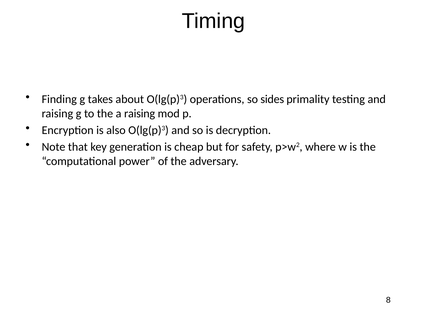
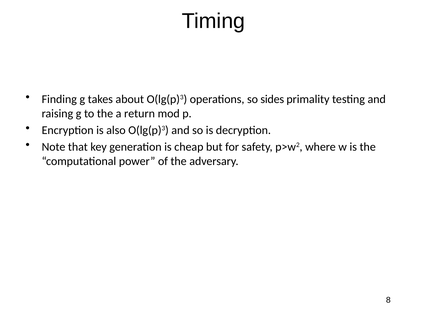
a raising: raising -> return (140, 113)
